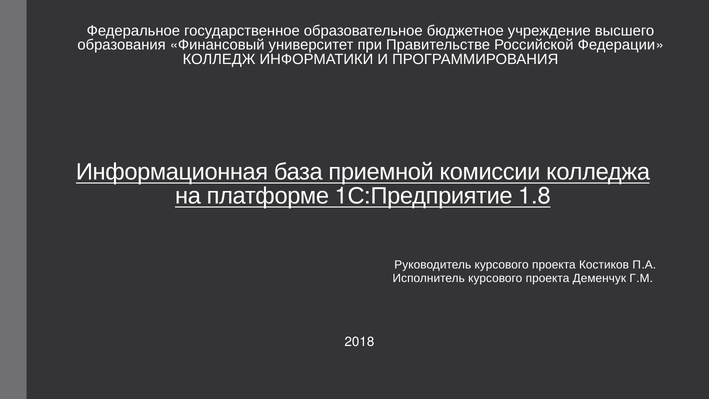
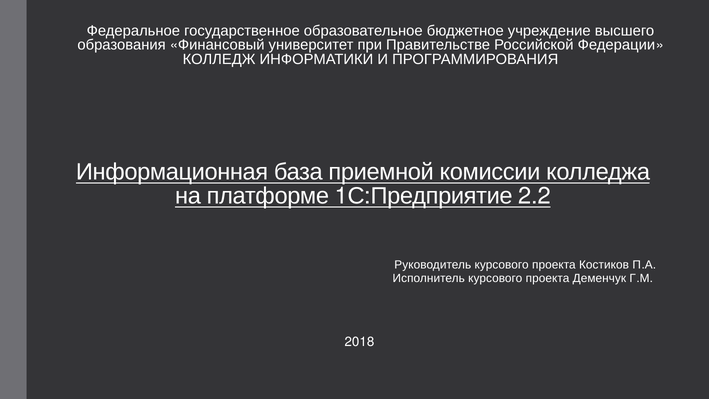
1.8: 1.8 -> 2.2 (535, 196)
